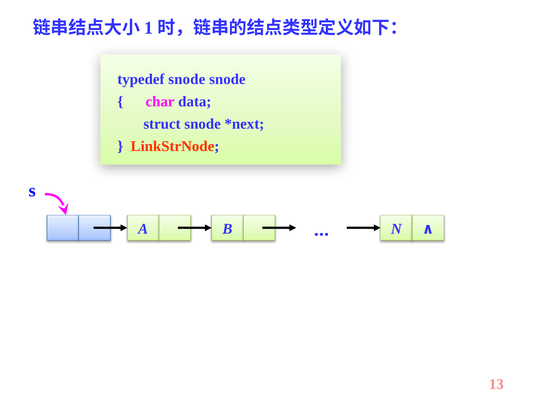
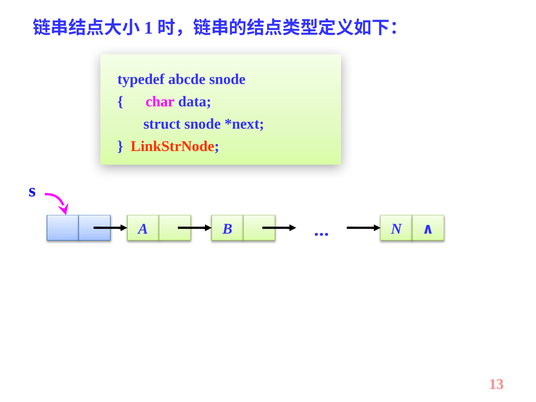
typedef snode: snode -> abcde (187, 79)
